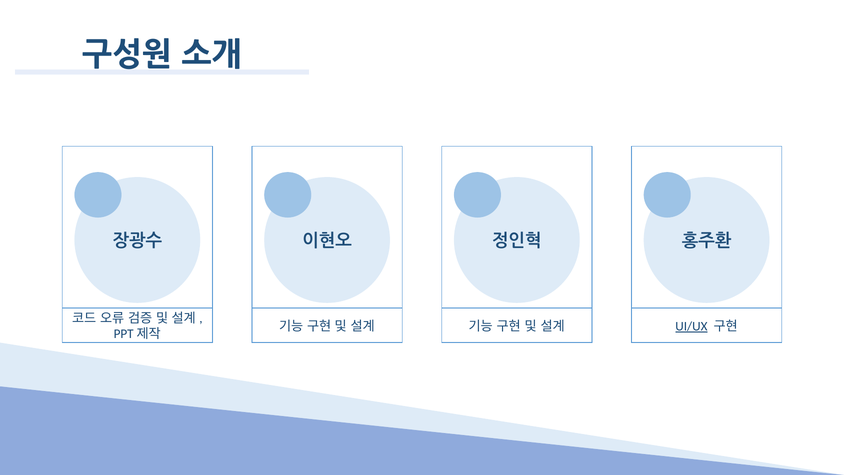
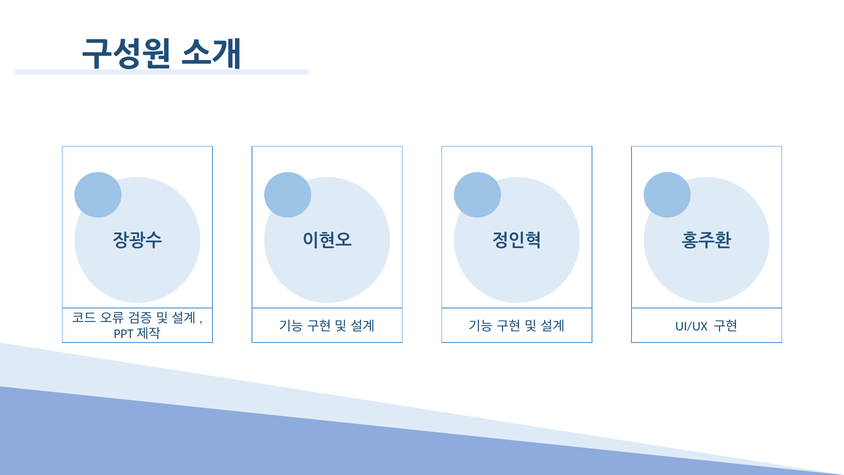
UI/UX underline: present -> none (691, 326)
